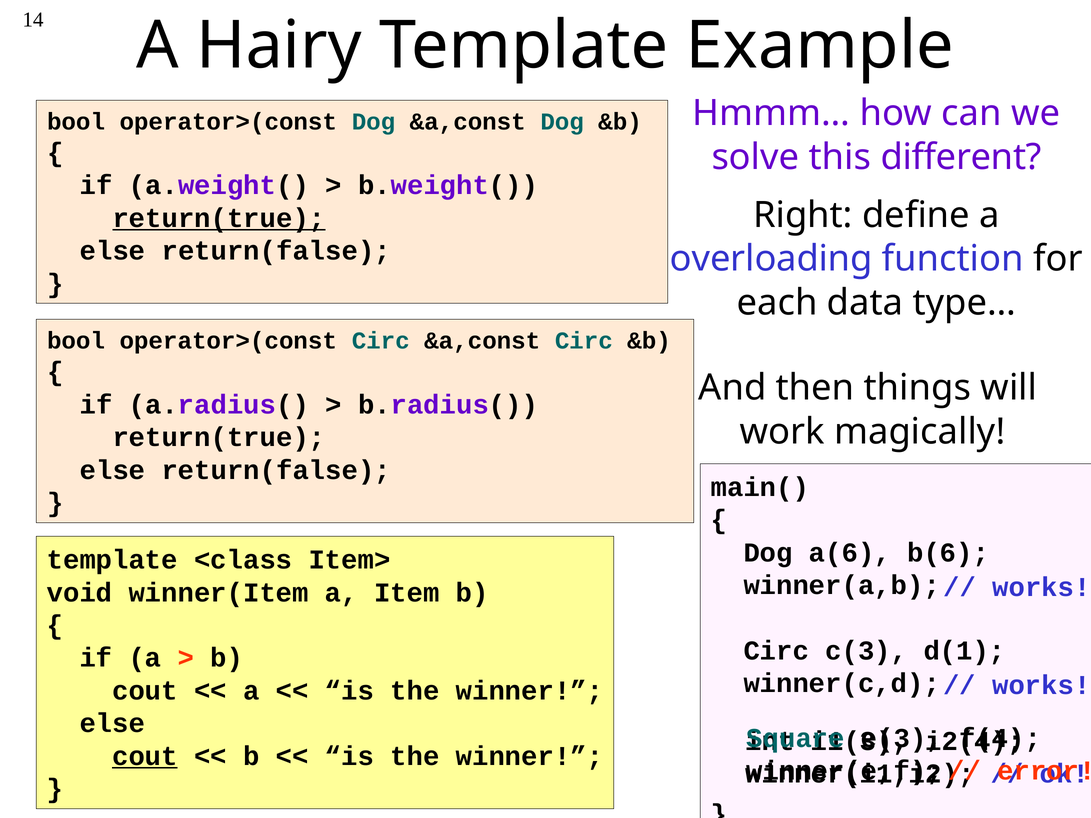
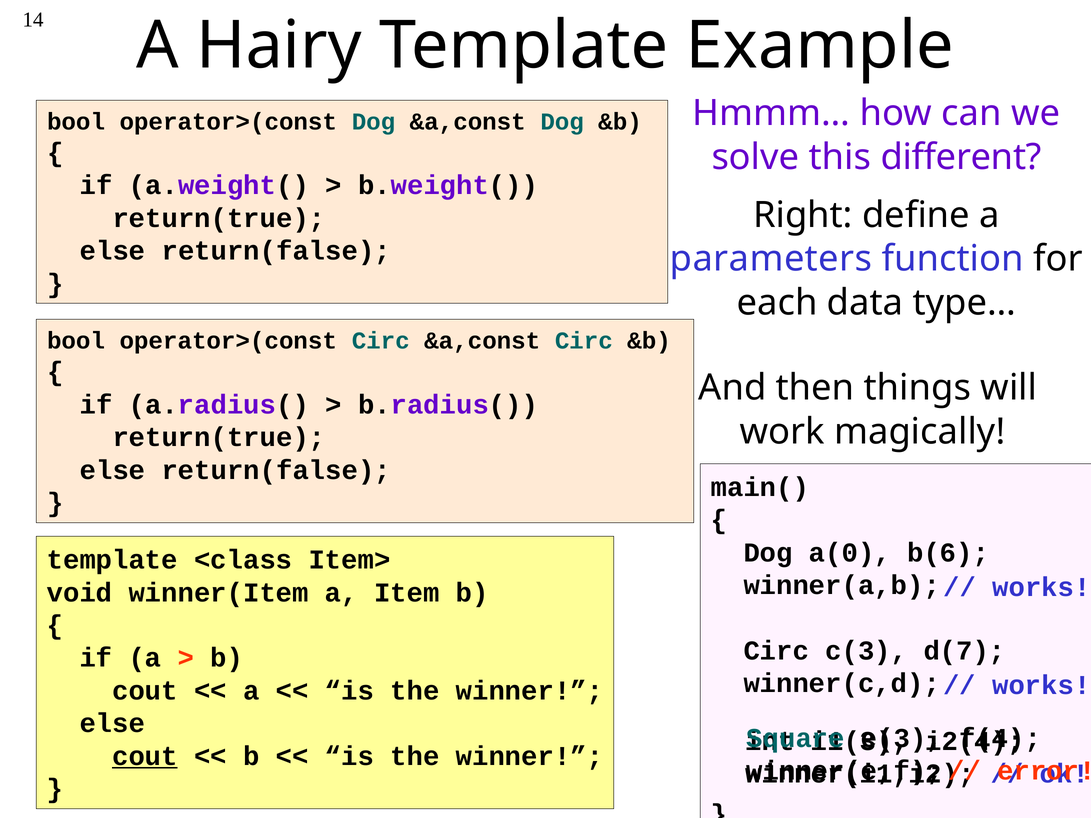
return(true underline: present -> none (219, 218)
overloading: overloading -> parameters (771, 259)
a(6: a(6 -> a(0 (850, 553)
d(1: d(1 -> d(7 (964, 651)
